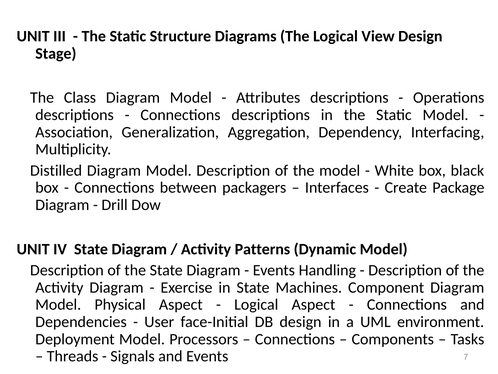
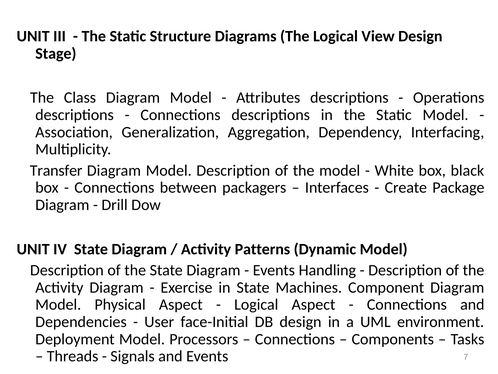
Distilled: Distilled -> Transfer (56, 170)
